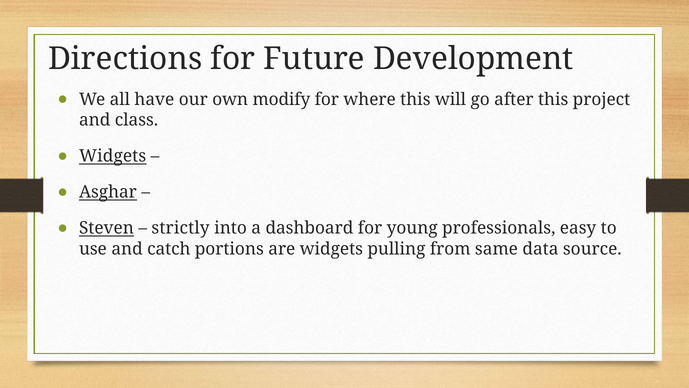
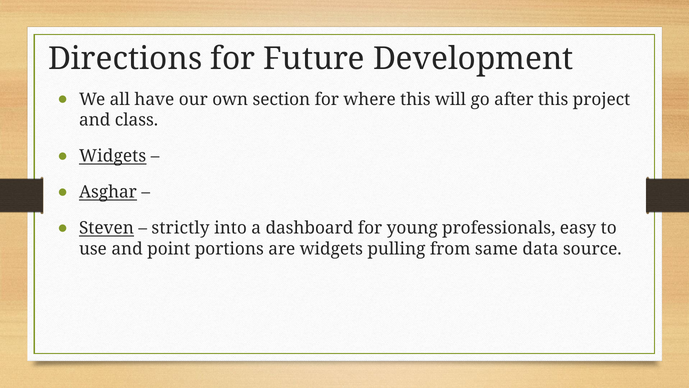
modify: modify -> section (281, 99)
catch: catch -> point (169, 249)
